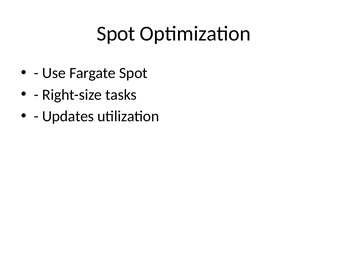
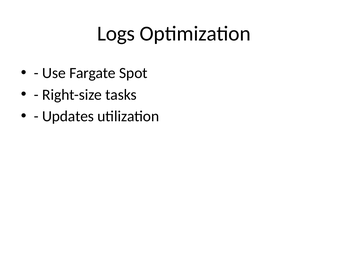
Spot: Spot -> Logs (116, 34)
